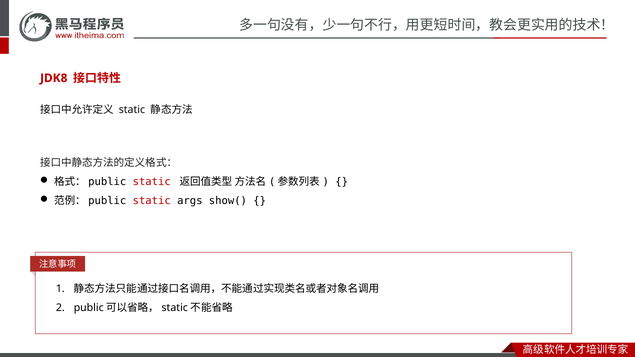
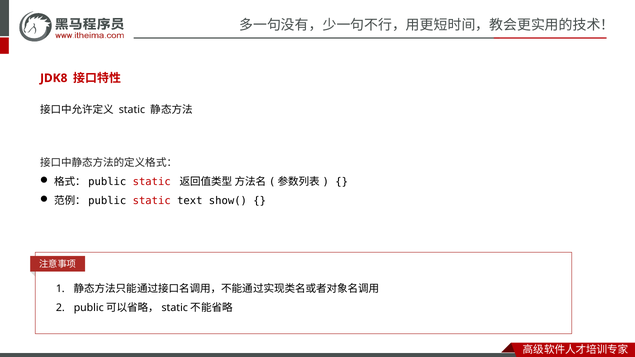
args: args -> text (190, 201)
